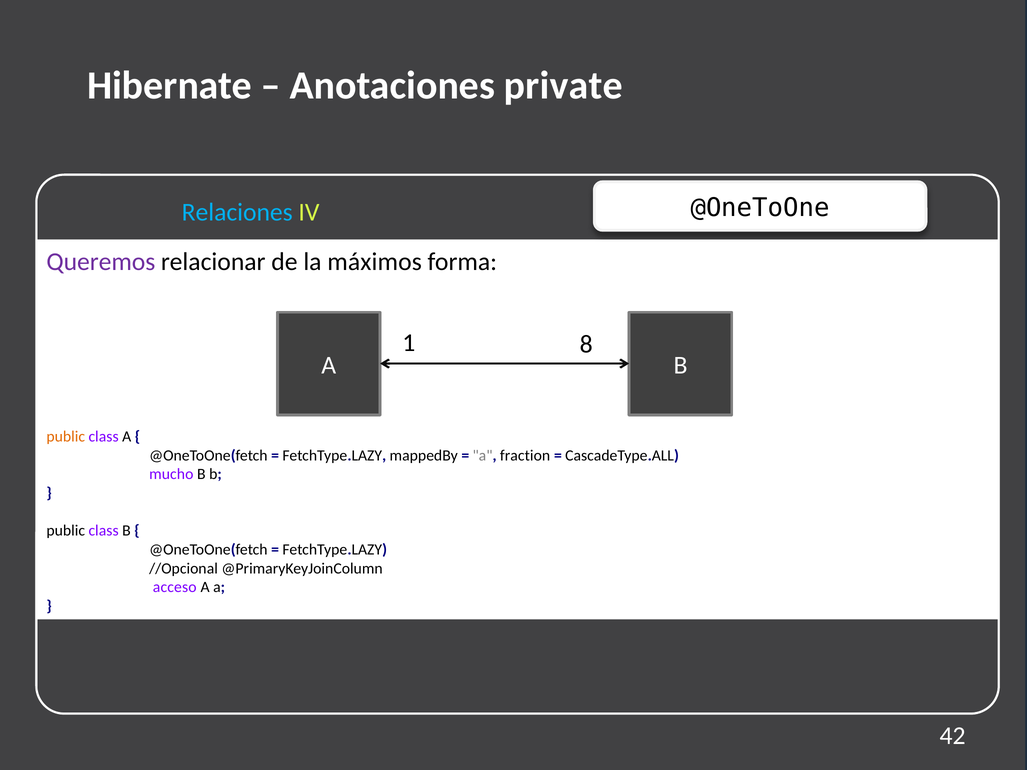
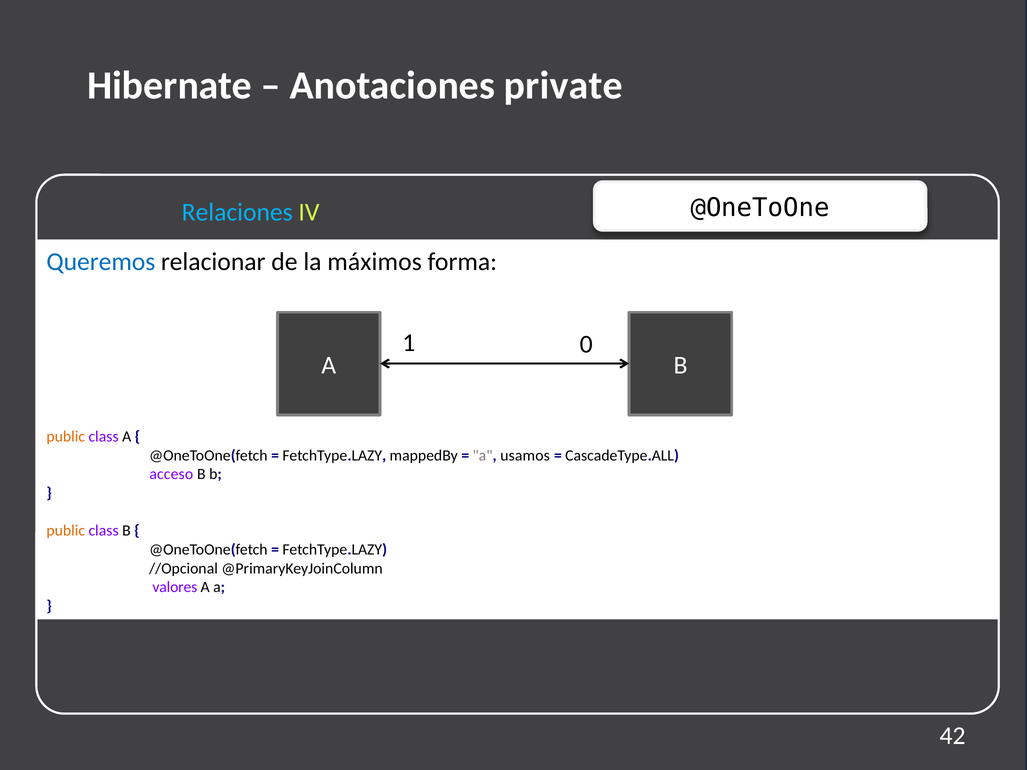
Queremos colour: purple -> blue (101, 262)
8: 8 -> 0 (586, 344)
fraction: fraction -> usamos (525, 455)
mucho: mucho -> acceso (171, 474)
public colour: black -> orange (66, 531)
acceso: acceso -> valores (175, 587)
